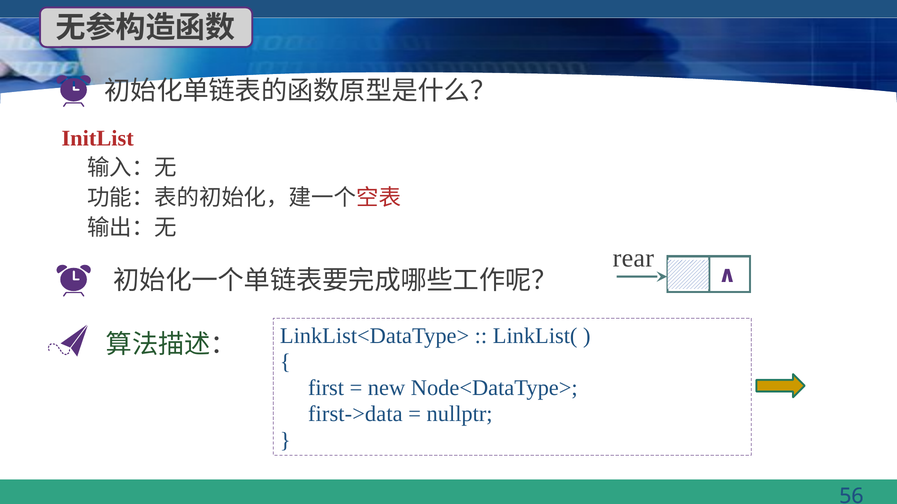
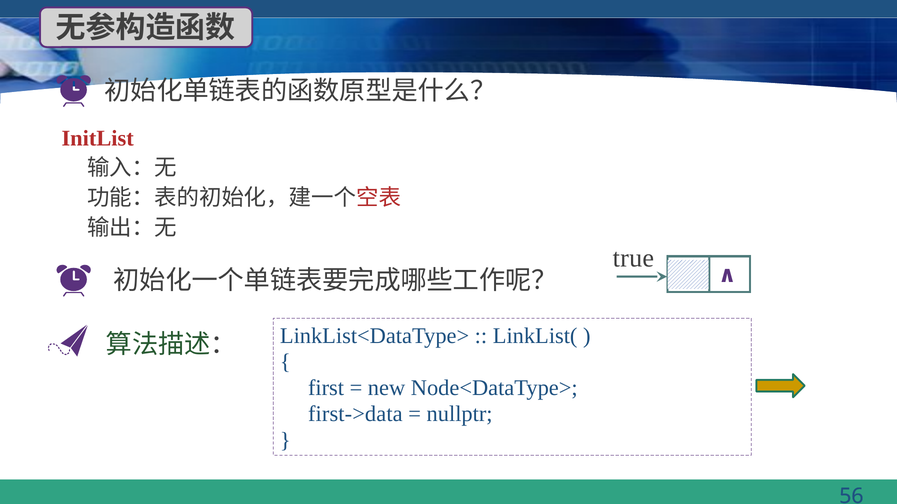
rear: rear -> true (633, 259)
